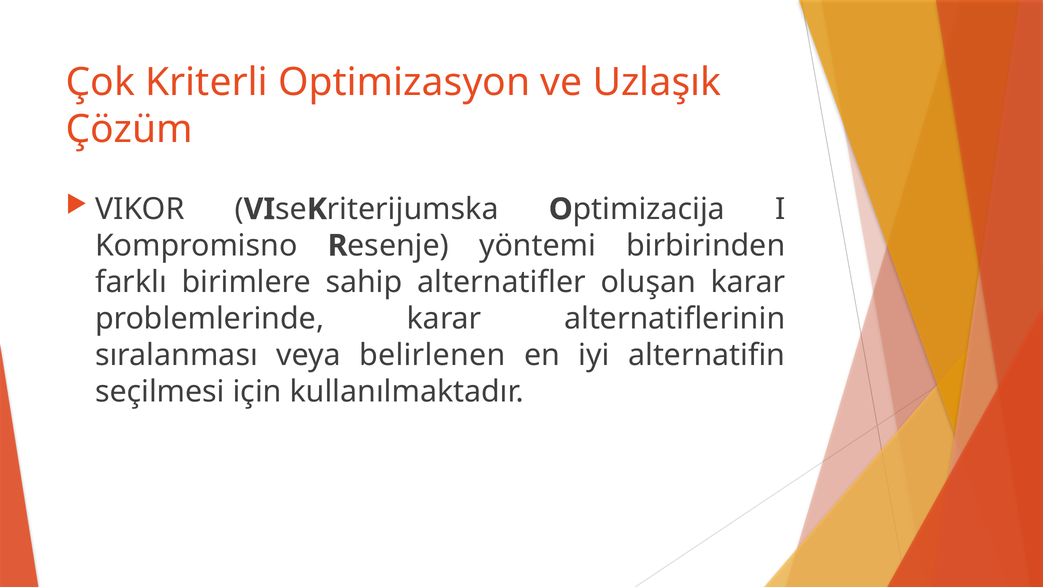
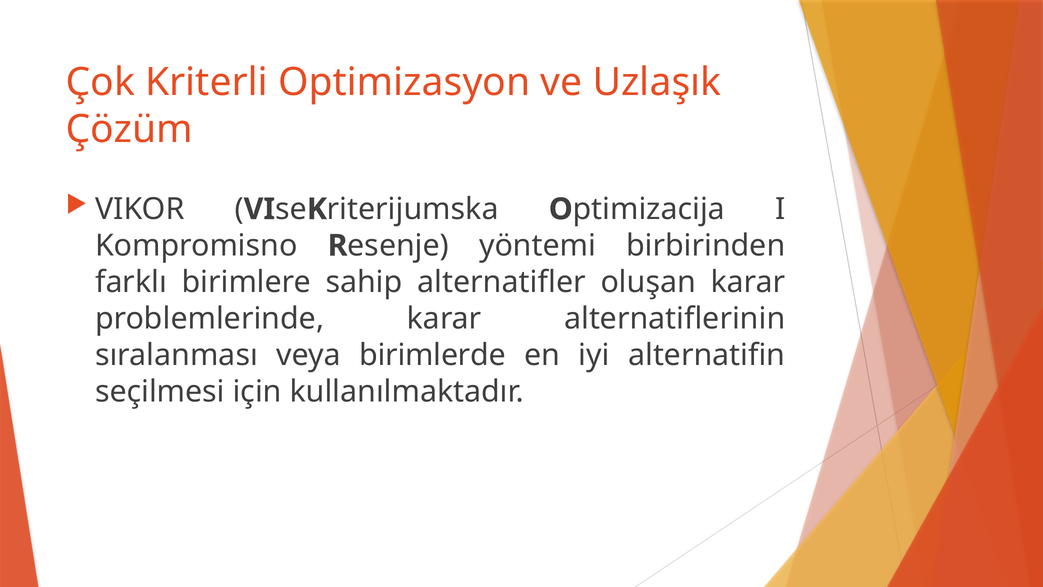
belirlenen: belirlenen -> birimlerde (433, 355)
